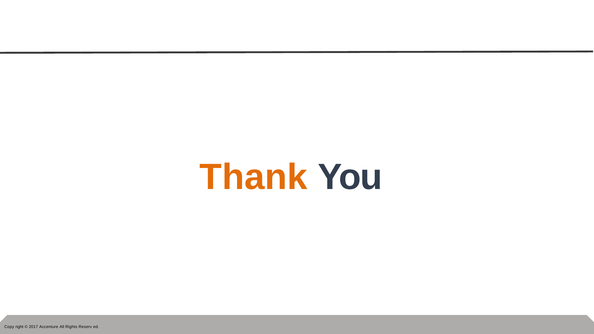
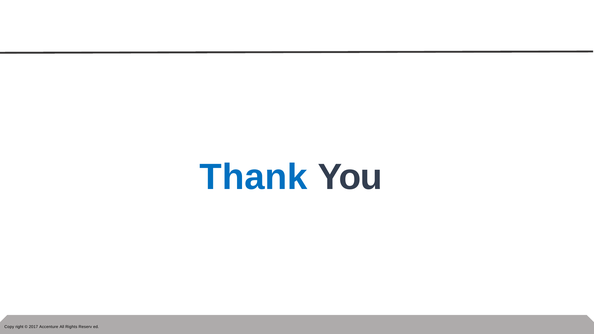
Thank colour: orange -> blue (254, 177)
